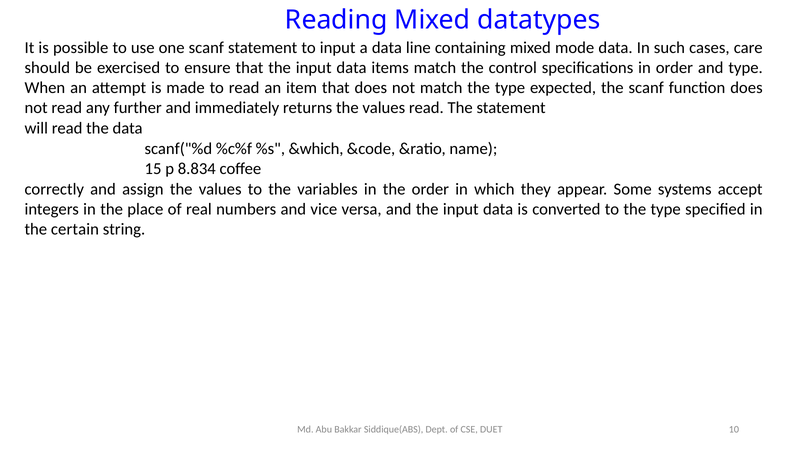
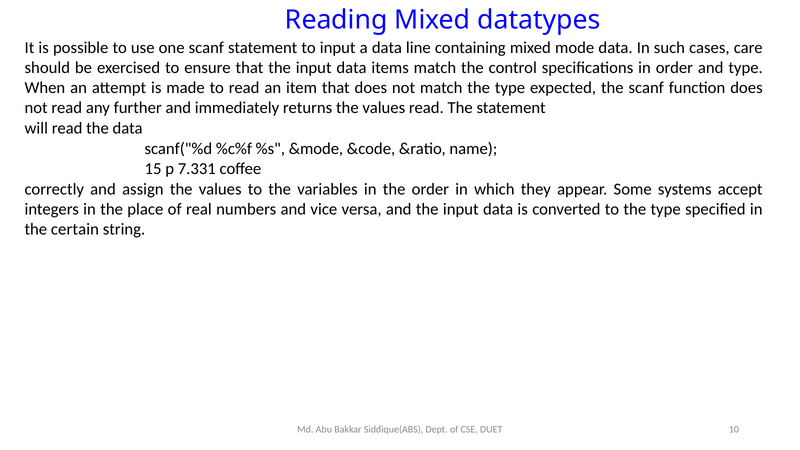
&which: &which -> &mode (316, 149)
8.834: 8.834 -> 7.331 (197, 169)
